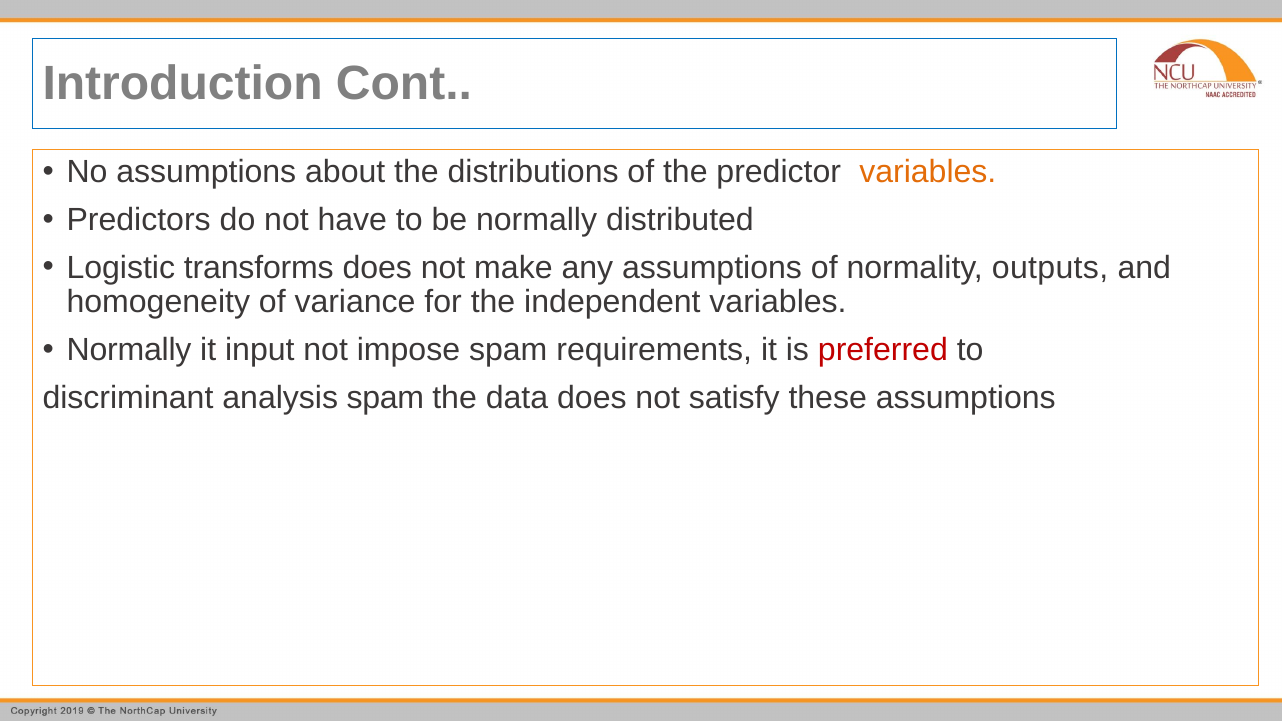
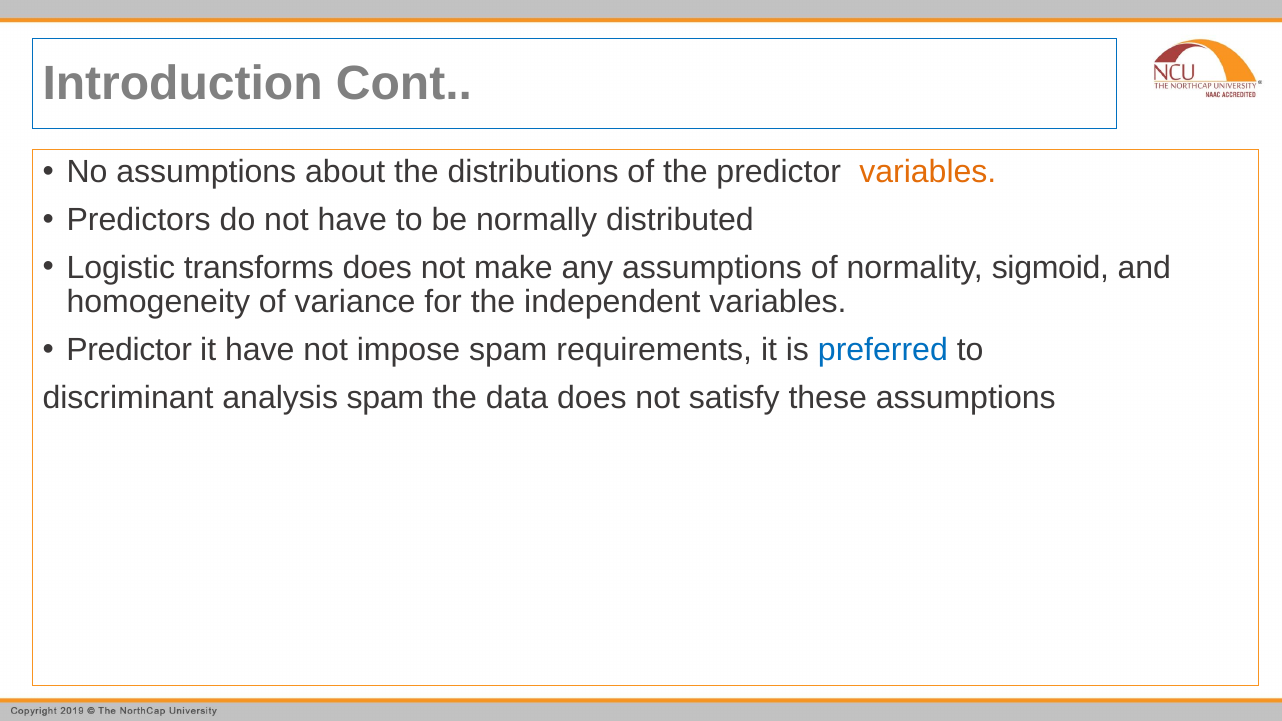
outputs: outputs -> sigmoid (1050, 268)
Normally: Normally -> Predictor (129, 350)
it input: input -> have (260, 350)
preferred colour: red -> blue (883, 350)
